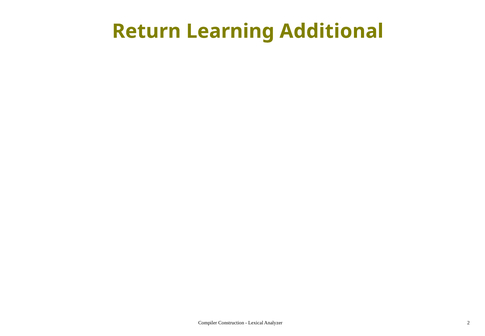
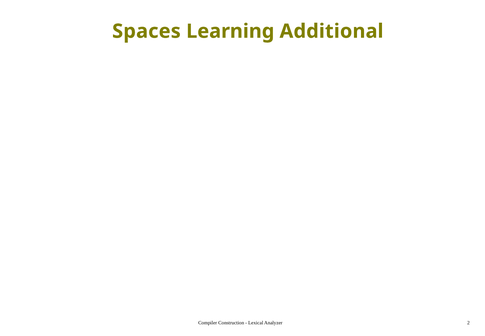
Return: Return -> Spaces (146, 31)
